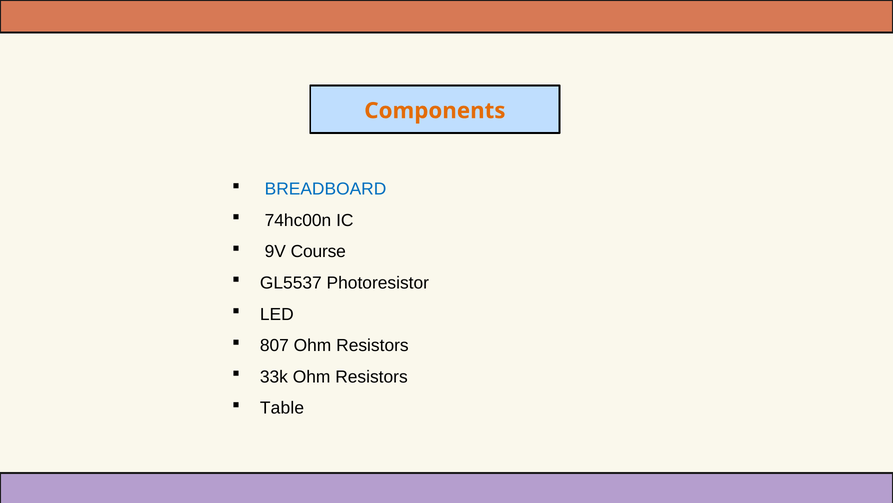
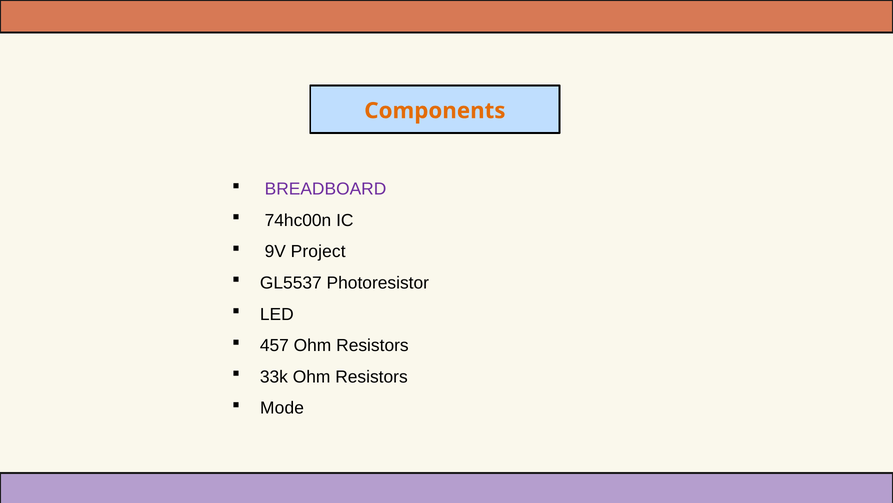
BREADBOARD colour: blue -> purple (325, 189)
Course: Course -> Project (318, 251)
807: 807 -> 457 (274, 345)
Table: Table -> Mode (282, 408)
